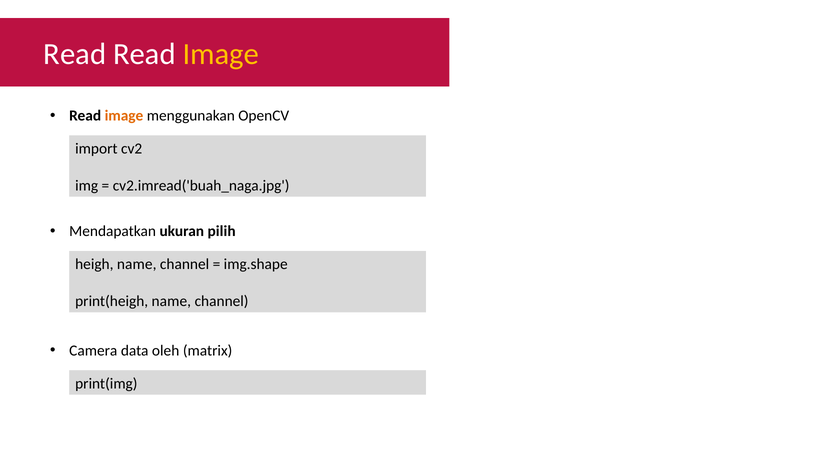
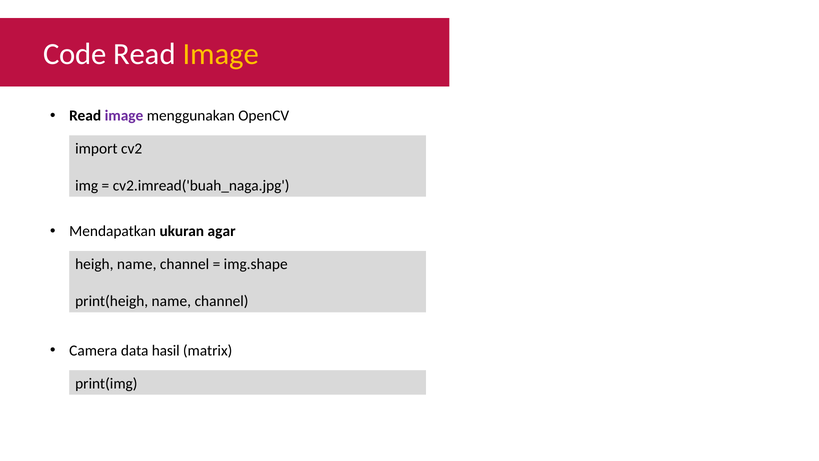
Read: Read -> Code (75, 54)
image colour: orange -> purple (124, 116)
pilih: pilih -> agar (222, 231)
oleh: oleh -> hasil (166, 350)
